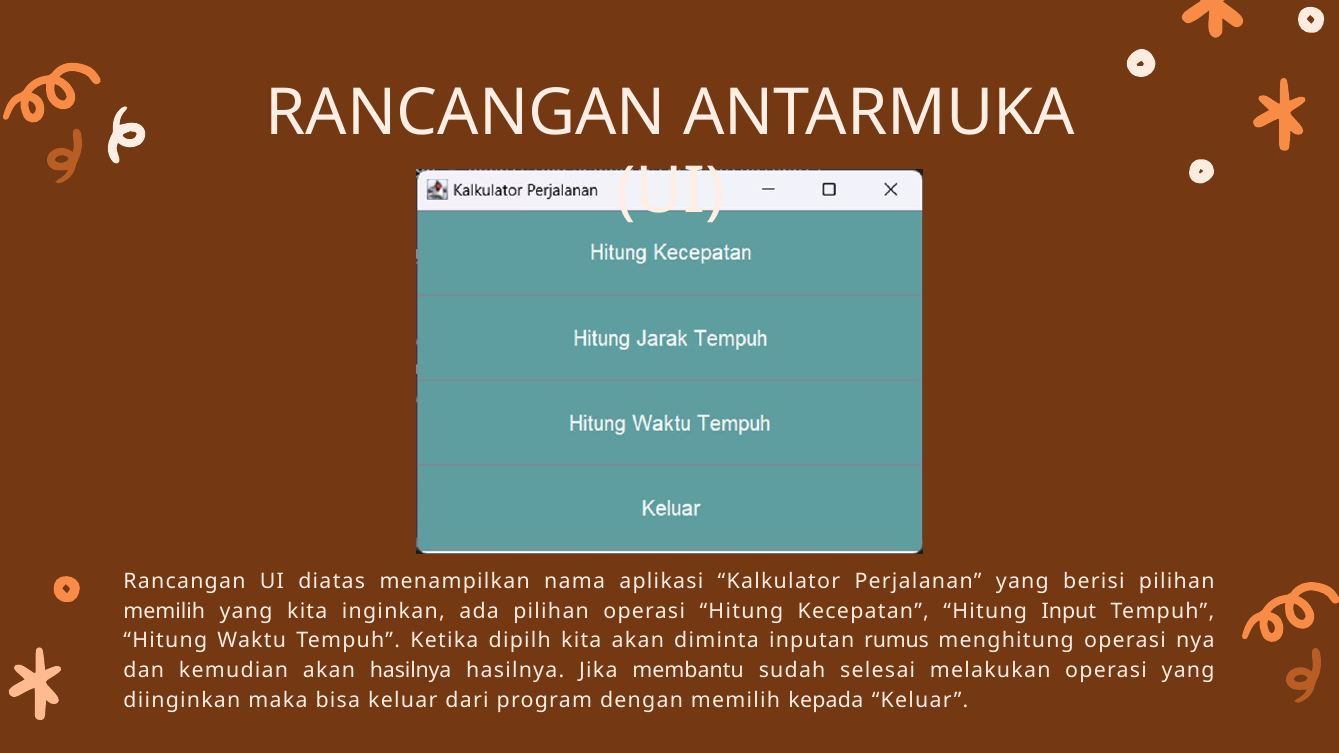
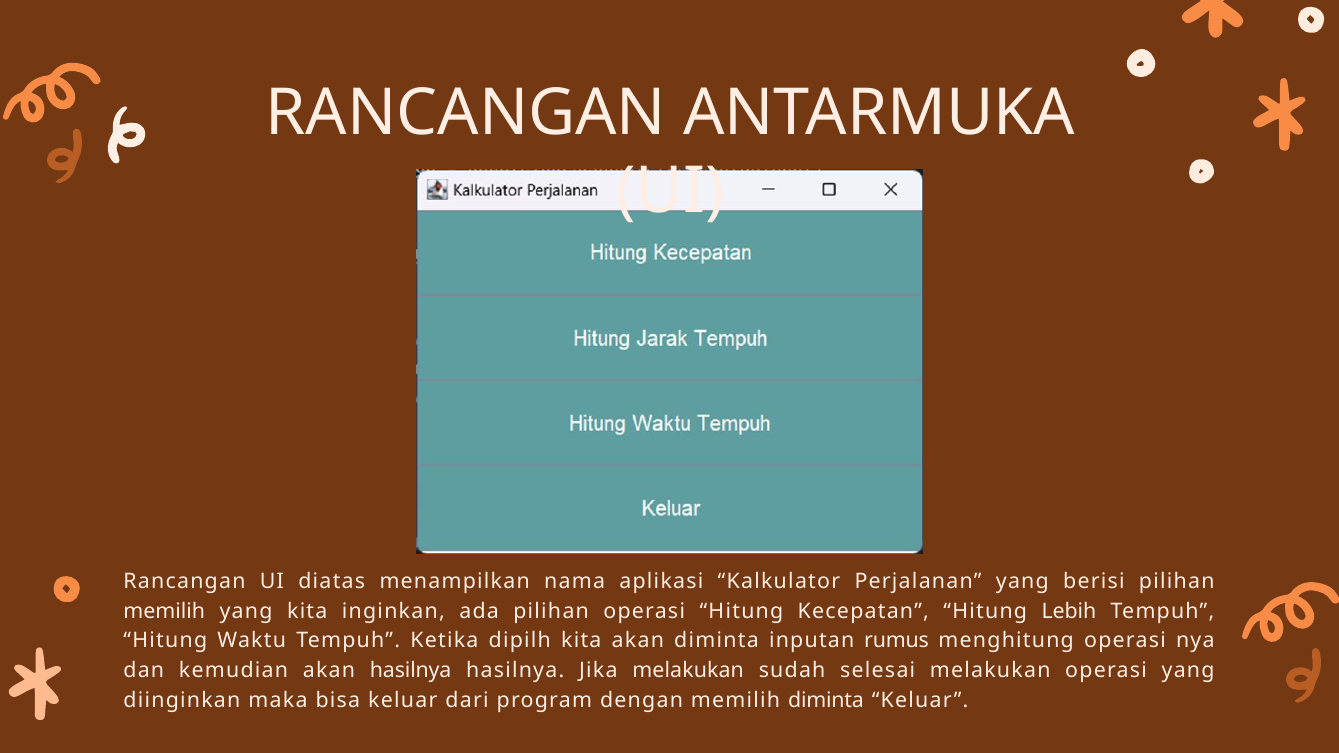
Input: Input -> Lebih (1069, 611)
Jika membantu: membantu -> melakukan (688, 671)
memilih kepada: kepada -> diminta (826, 701)
